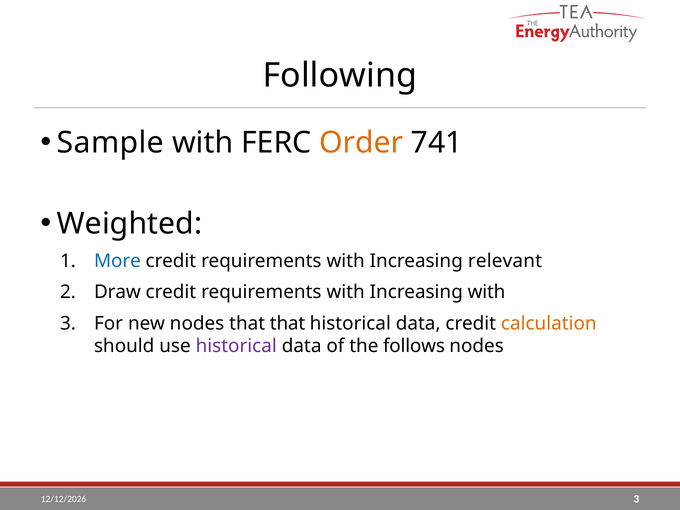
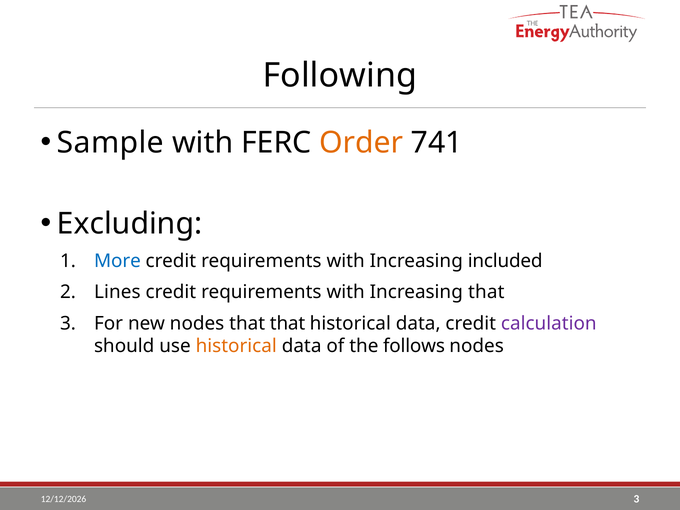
Weighted: Weighted -> Excluding (129, 224)
relevant: relevant -> included (505, 261)
Draw: Draw -> Lines (117, 292)
Increasing with: with -> that (486, 292)
calculation colour: orange -> purple (549, 323)
historical colour: purple -> orange (236, 346)
